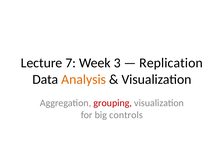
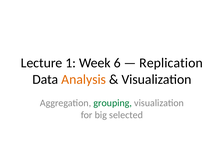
7: 7 -> 1 (71, 63)
3: 3 -> 6 (117, 63)
grouping colour: red -> green (113, 103)
controls: controls -> selected (126, 115)
